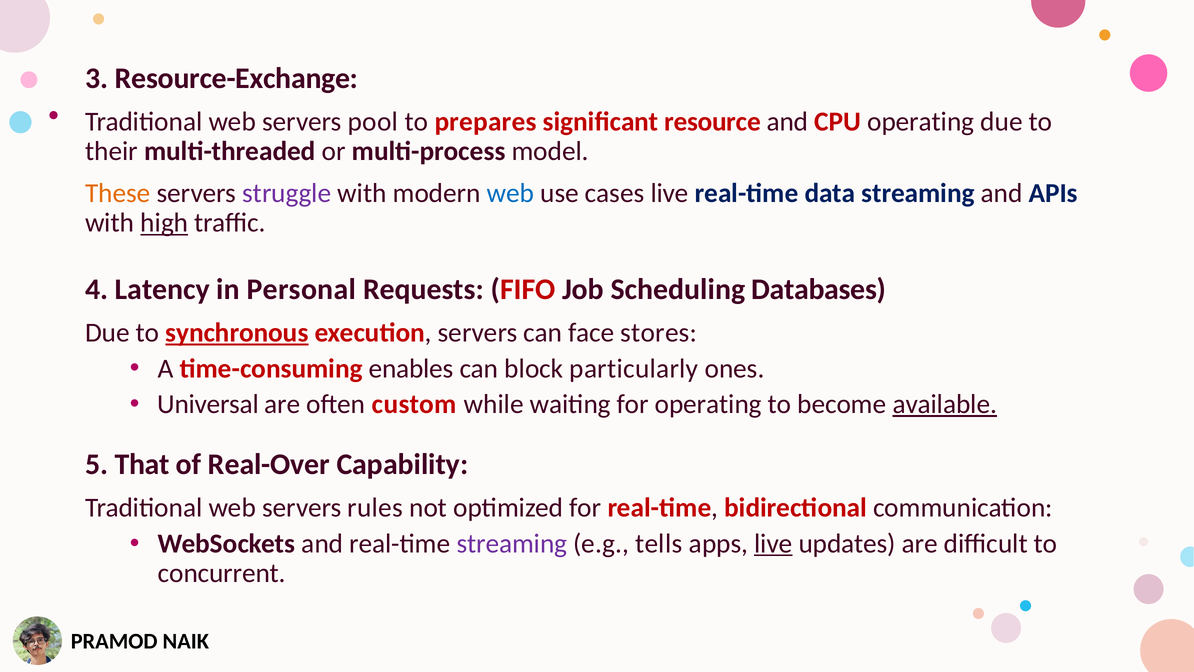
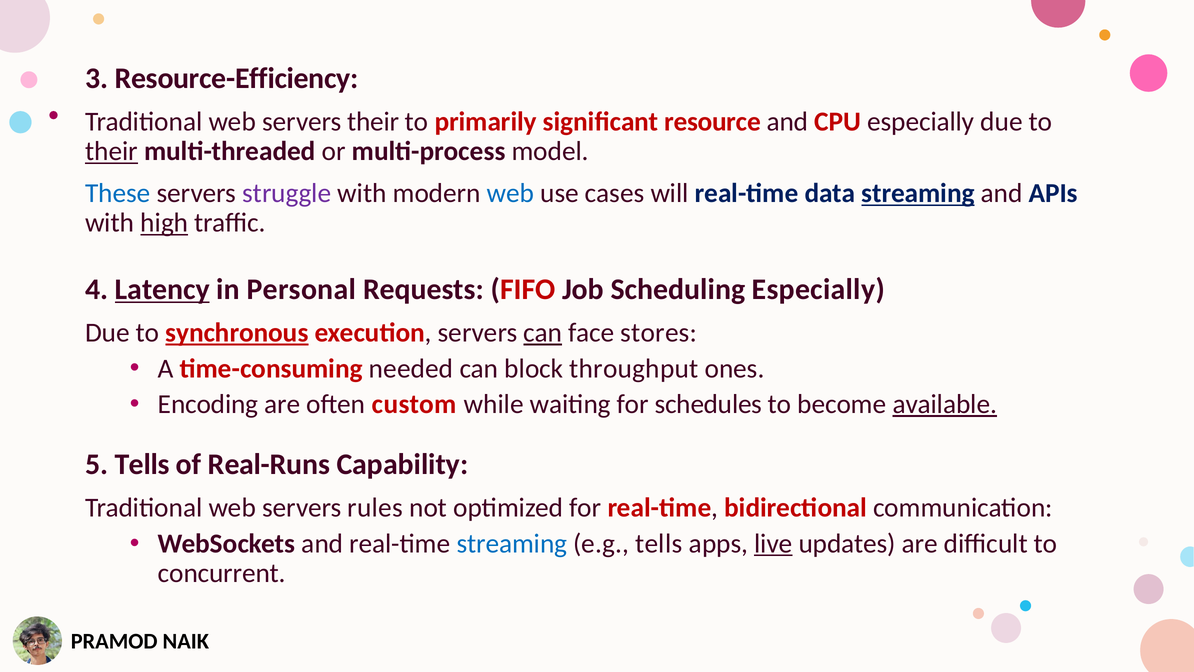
Resource-Exchange: Resource-Exchange -> Resource-Efficiency (237, 78)
servers pool: pool -> their (373, 122)
prepares: prepares -> primarily (486, 122)
CPU operating: operating -> especially (921, 122)
their underline: none -> present (111, 151)
These colour: orange -> blue (118, 193)
cases live: live -> will (669, 193)
streaming underline: none -> present (918, 193)
Latency underline: none -> present (162, 289)
Scheduling Databases: Databases -> Especially (818, 289)
can underline: none -> present (543, 333)
enables: enables -> needed (411, 368)
particularly: particularly -> throughput (634, 368)
Universal: Universal -> Encoding (208, 404)
for operating: operating -> schedules (708, 404)
5 That: That -> Tells (142, 464)
Real-Over: Real-Over -> Real-Runs (269, 464)
streaming colour: purple -> blue (512, 543)
